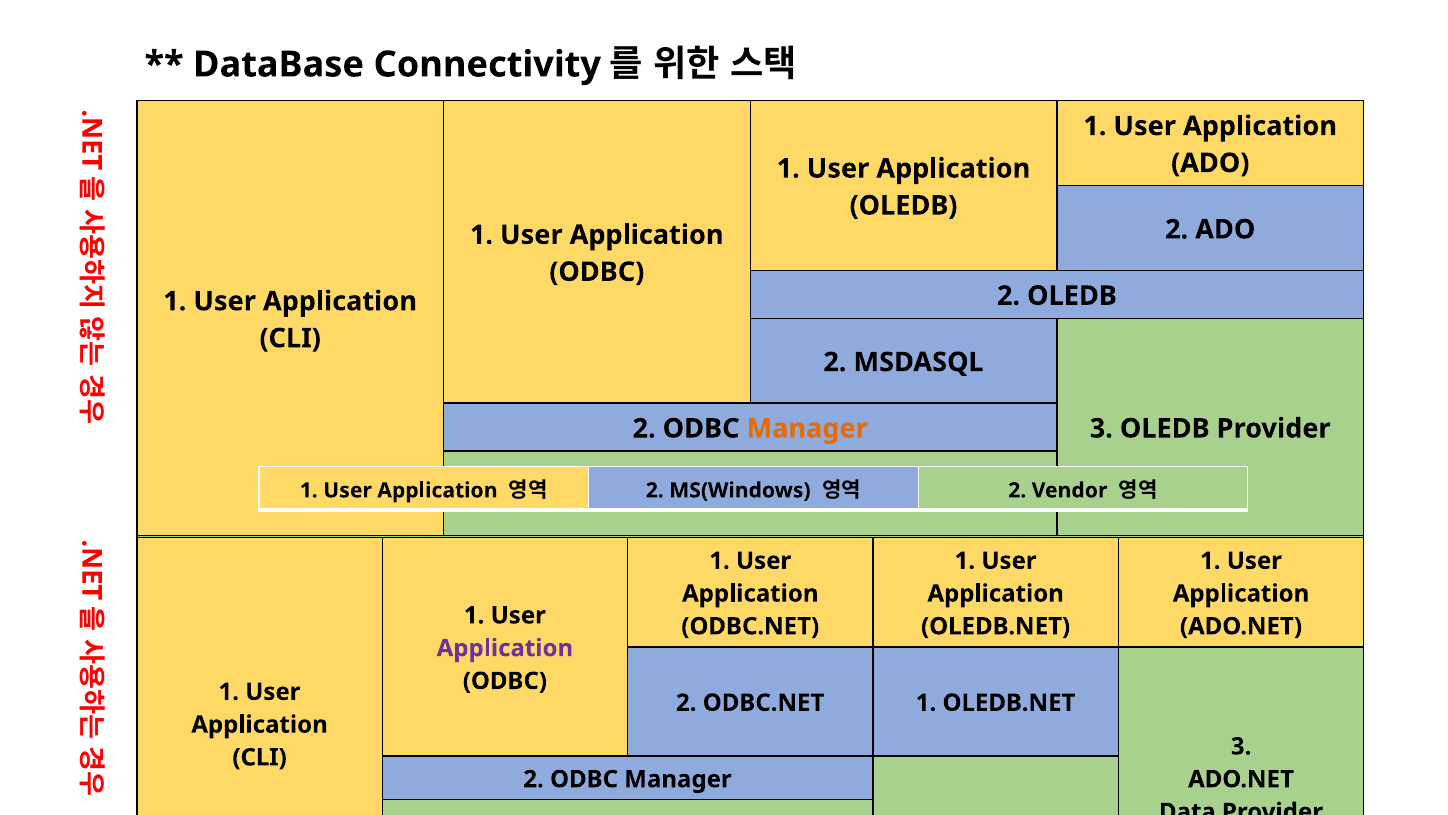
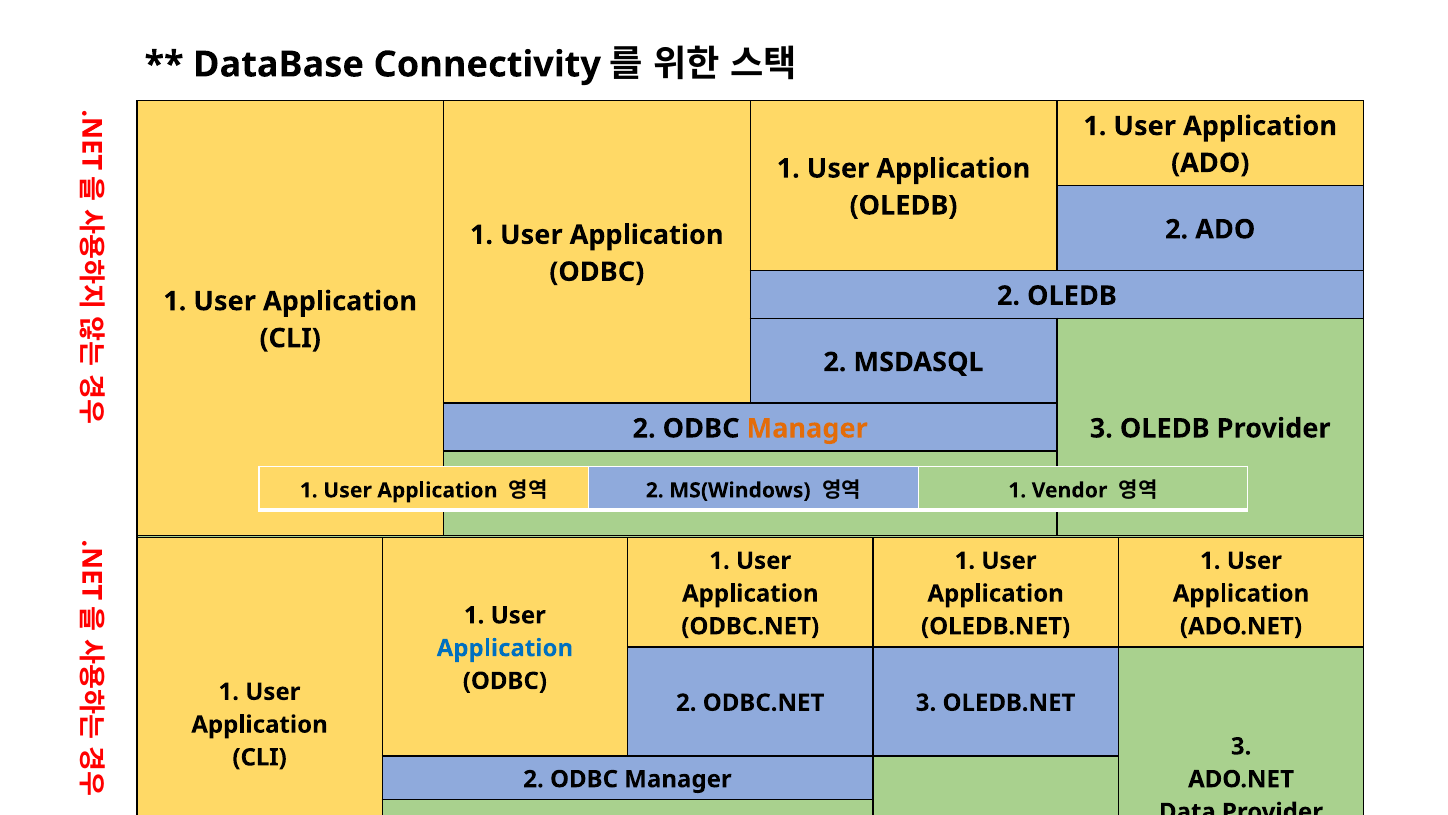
2: 2 -> 1 (1017, 490)
Application colour: purple -> blue (505, 648)
2 ODBC.NET 1: 1 -> 3 (926, 702)
